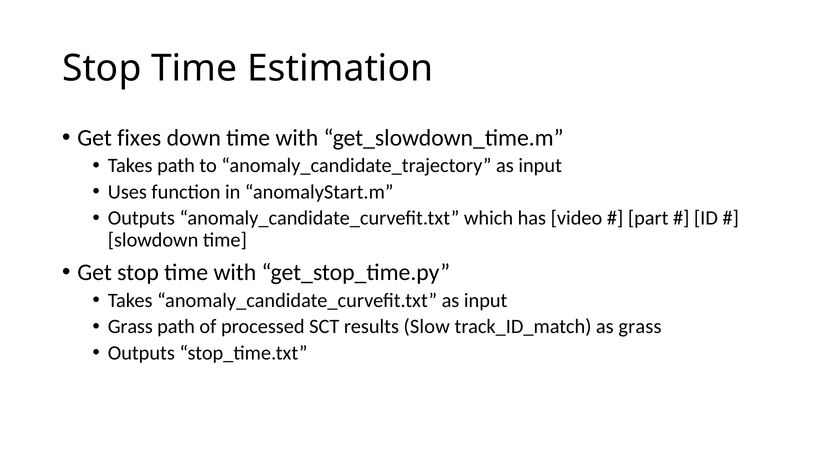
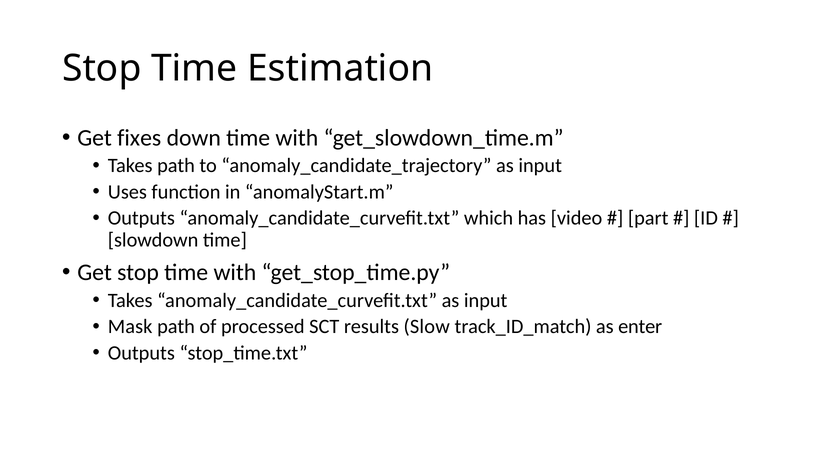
Grass: Grass -> Mask (130, 327)
as grass: grass -> enter (640, 327)
